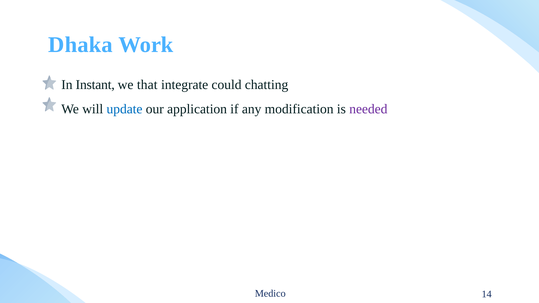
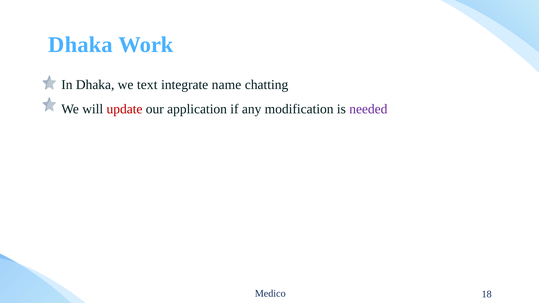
In Instant: Instant -> Dhaka (95, 85)
that: that -> text (147, 85)
could: could -> name (226, 85)
update colour: blue -> red (124, 109)
14: 14 -> 18 (487, 294)
